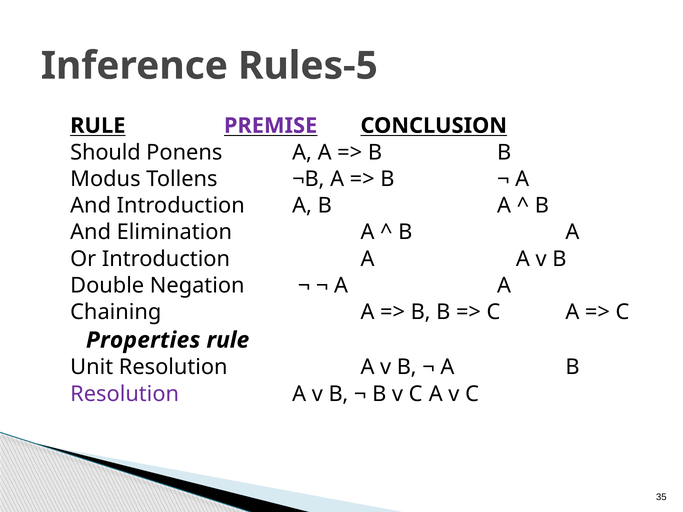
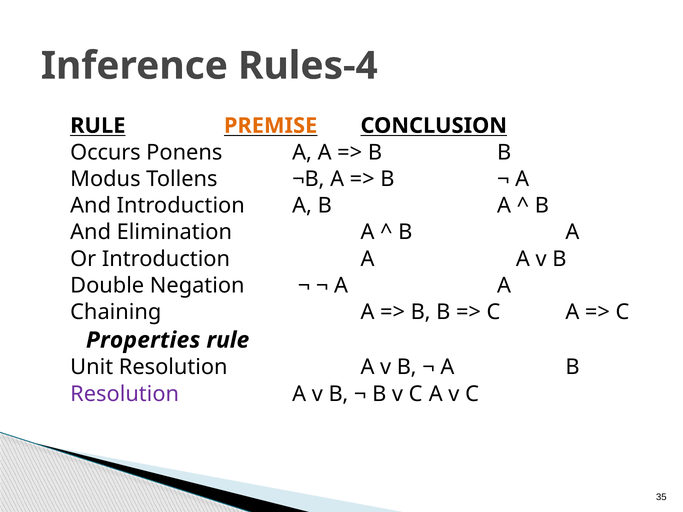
Rules-5: Rules-5 -> Rules-4 (308, 66)
PREMISE colour: purple -> orange (271, 126)
Should: Should -> Occurs (105, 152)
